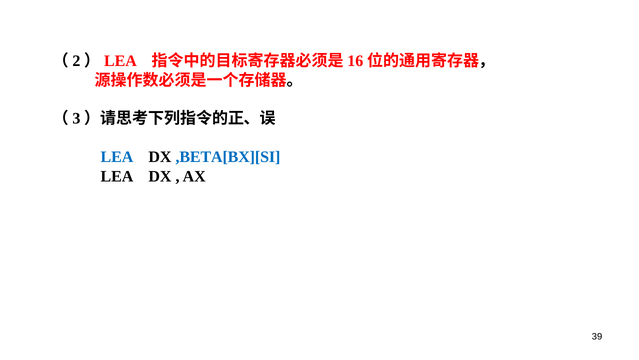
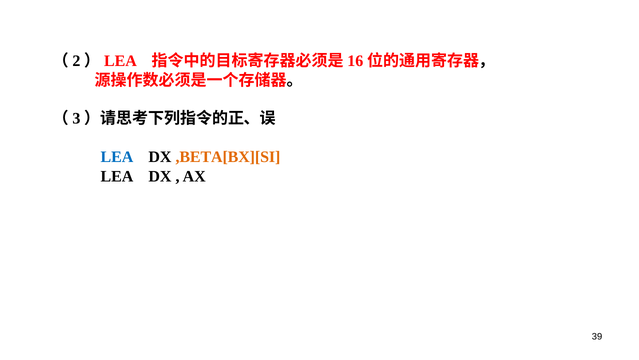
,BETA[BX][SI colour: blue -> orange (228, 157)
